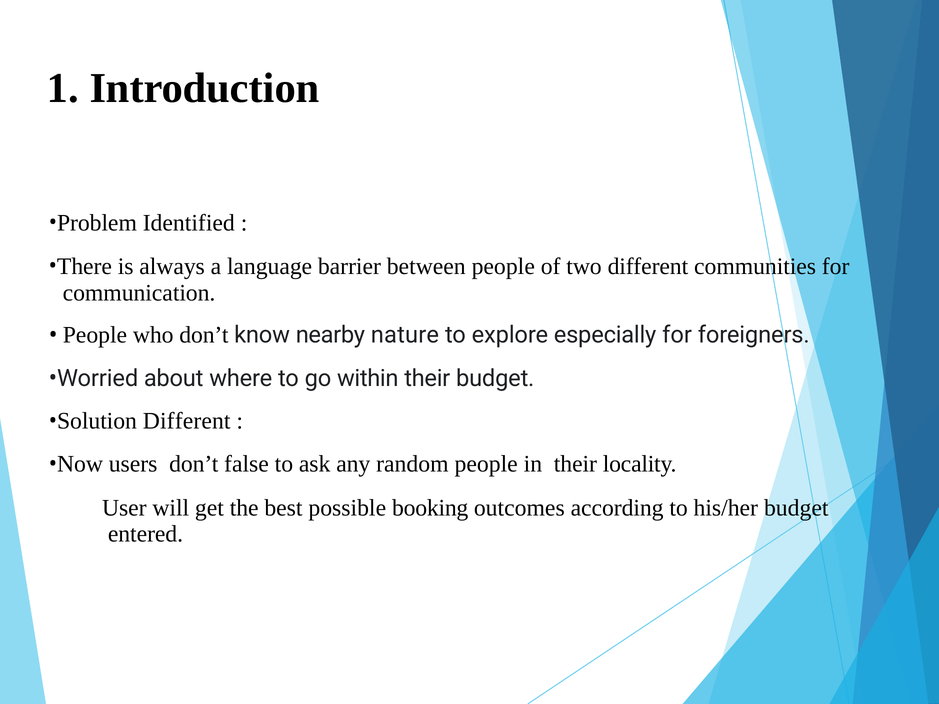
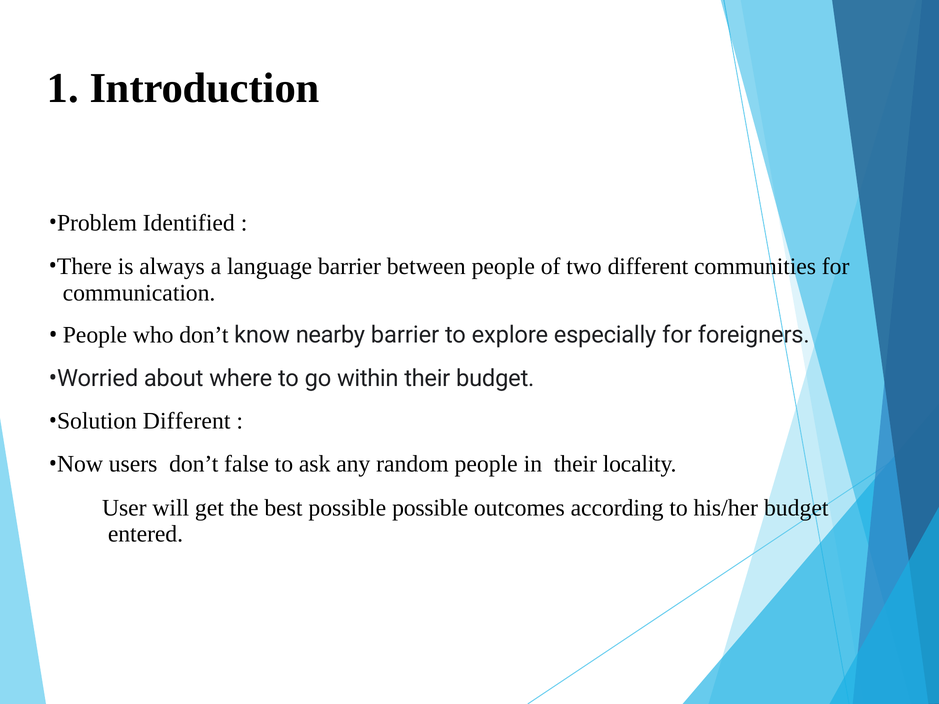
nearby nature: nature -> barrier (405, 335)
possible booking: booking -> possible (430, 508)
